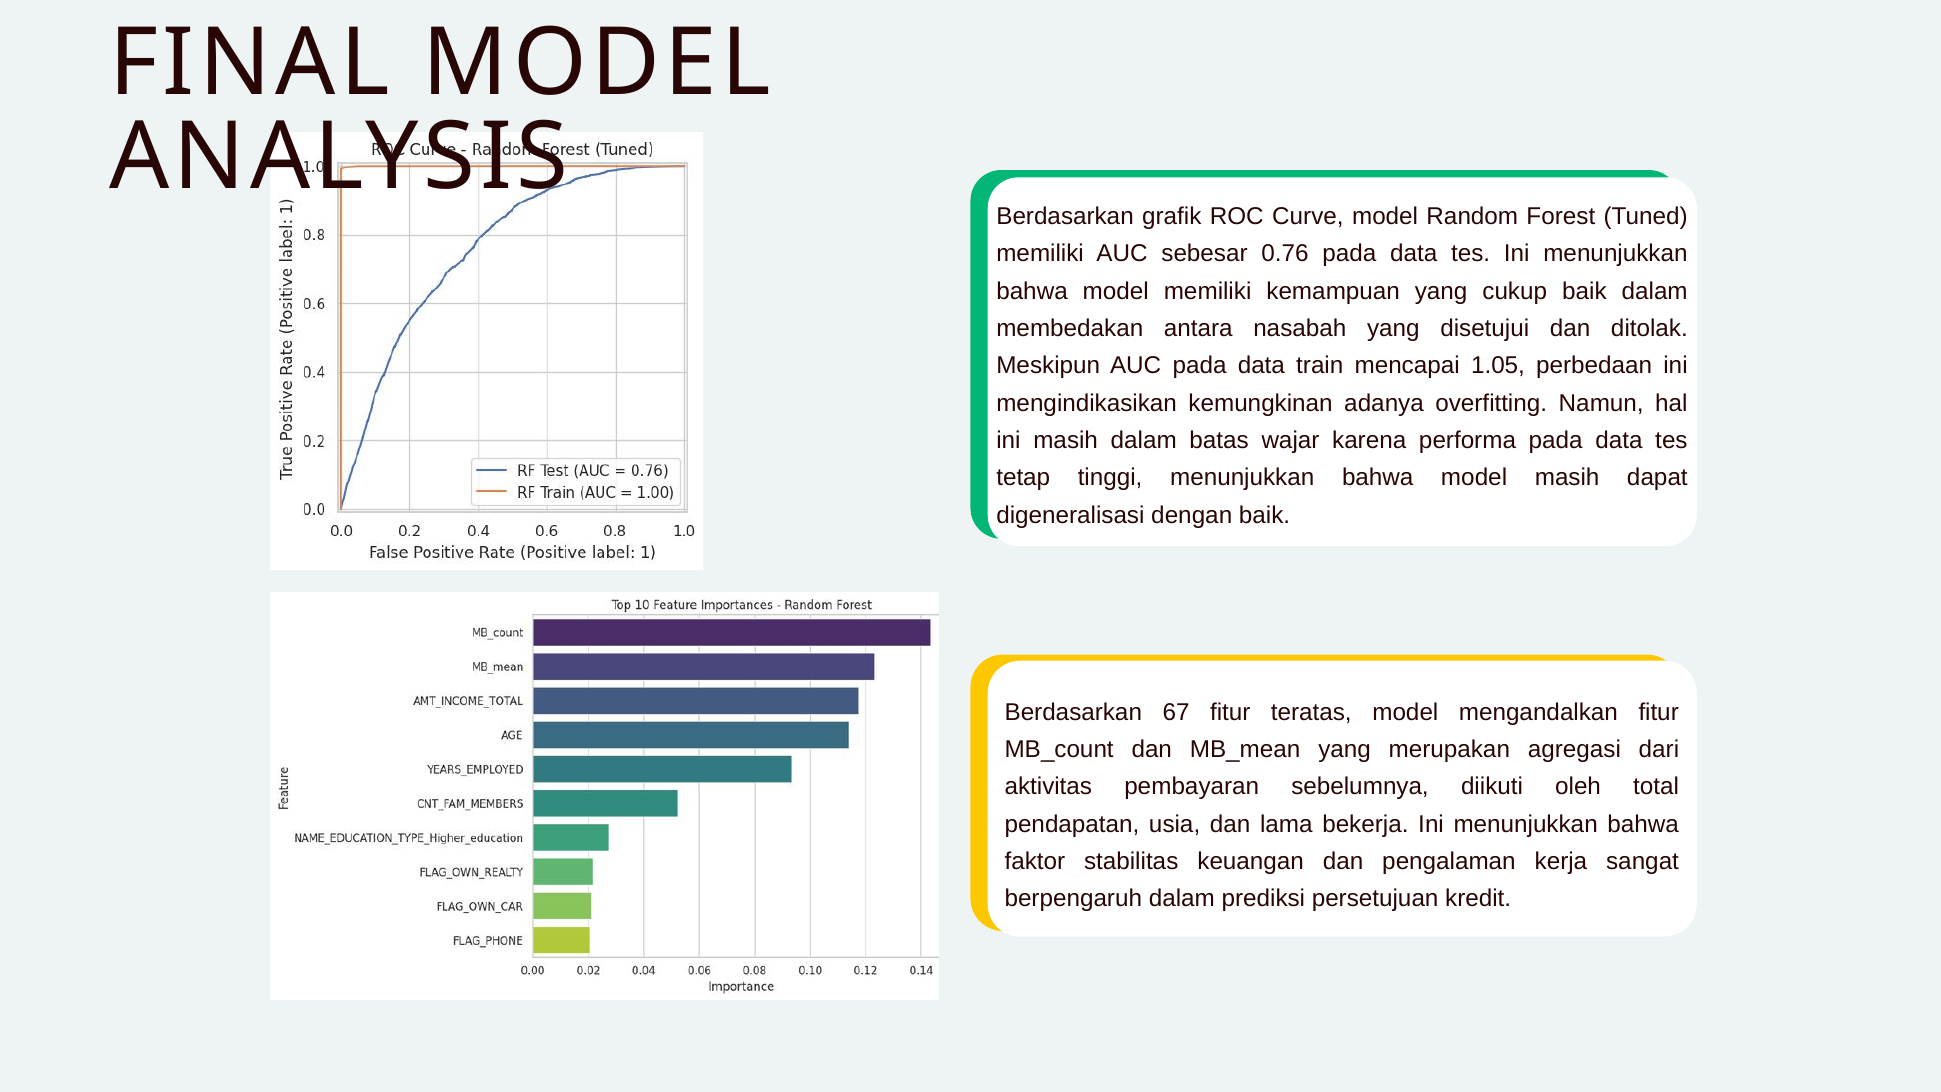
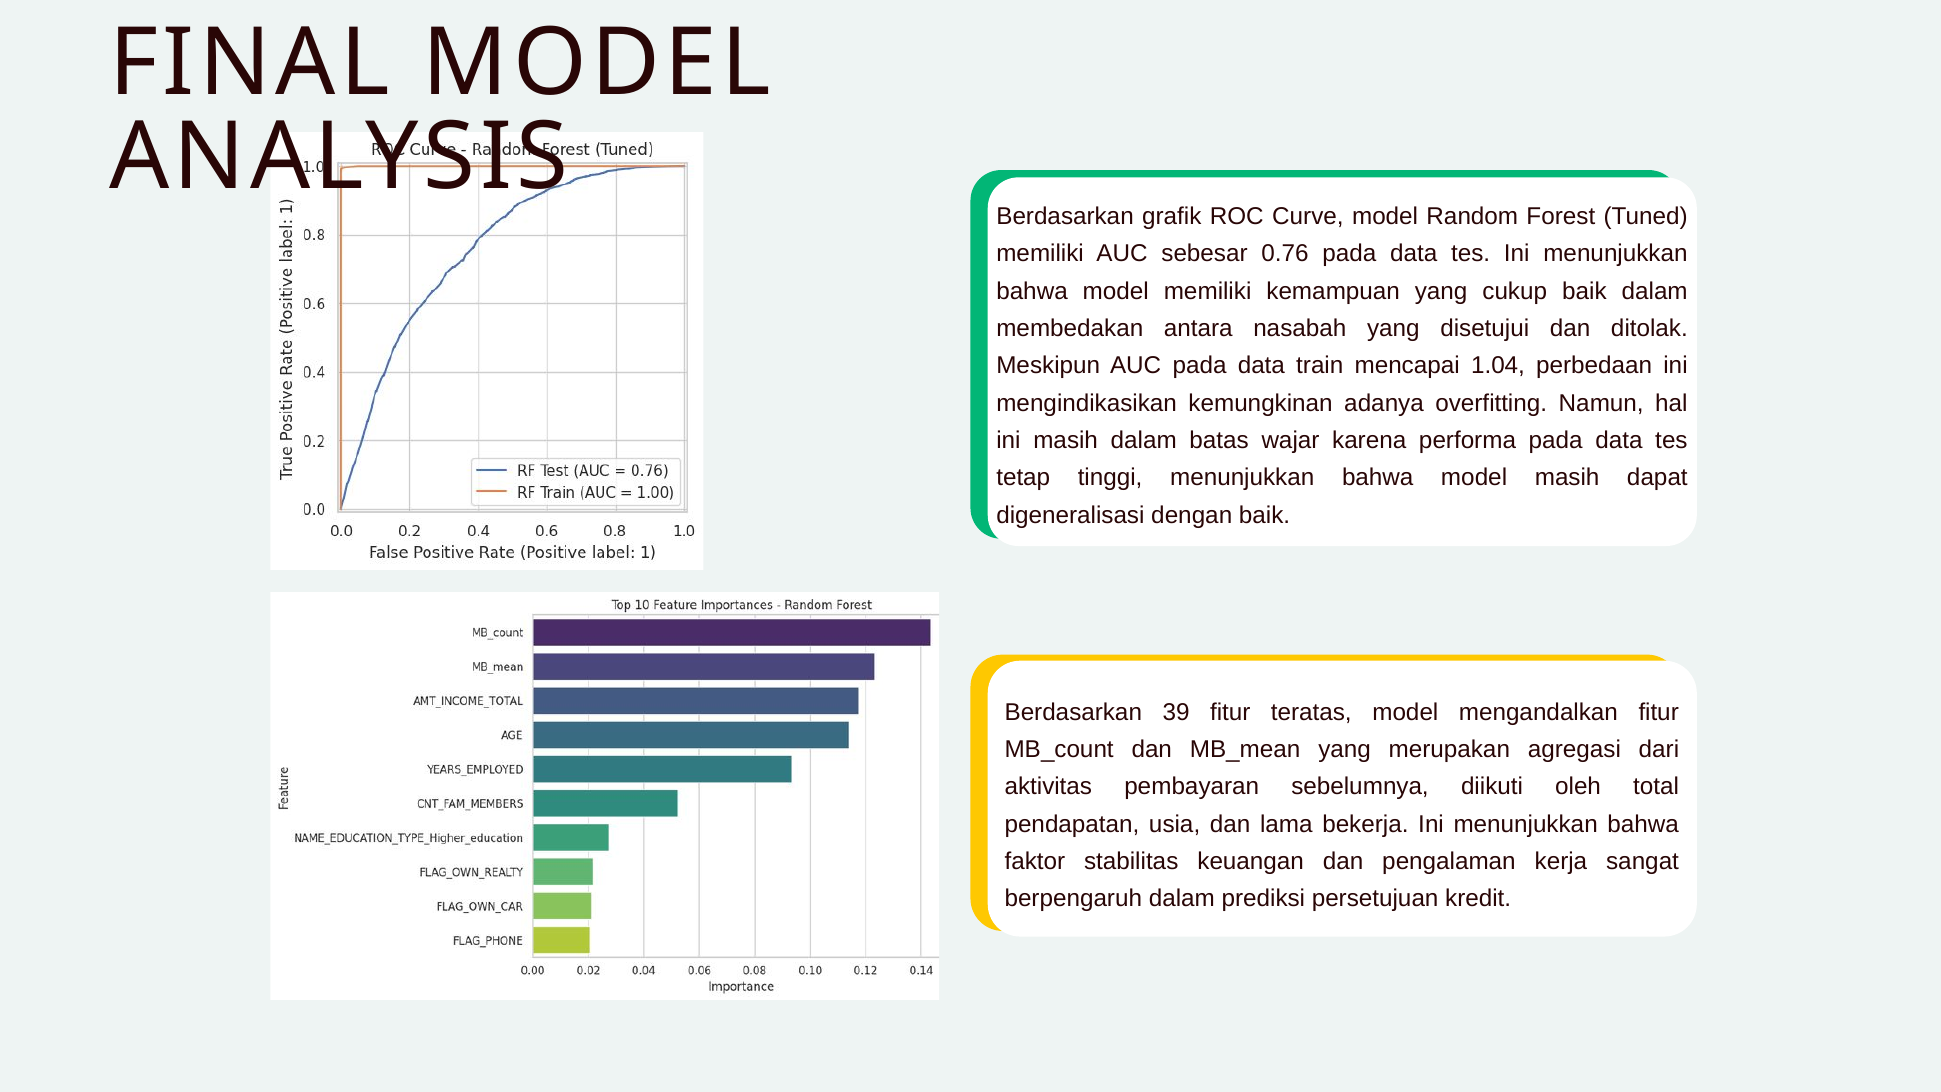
1.05: 1.05 -> 1.04 (1498, 366)
67: 67 -> 39 (1176, 712)
